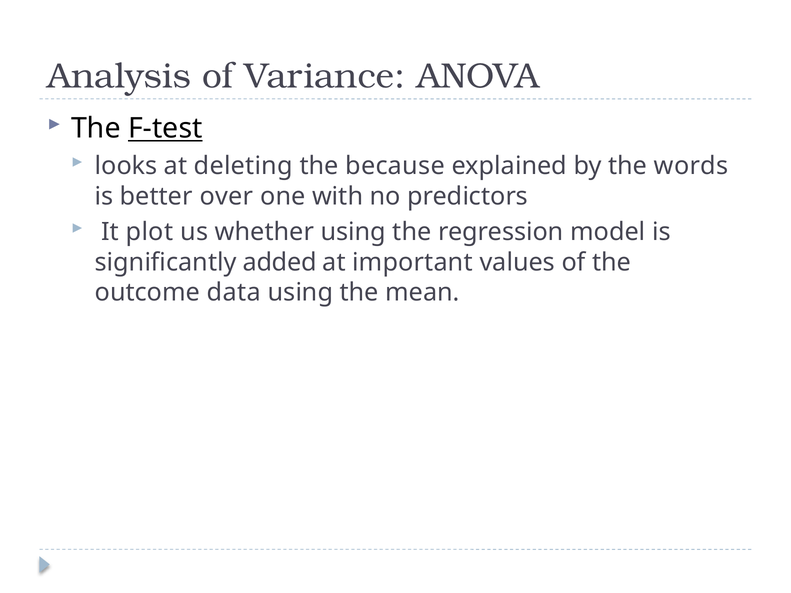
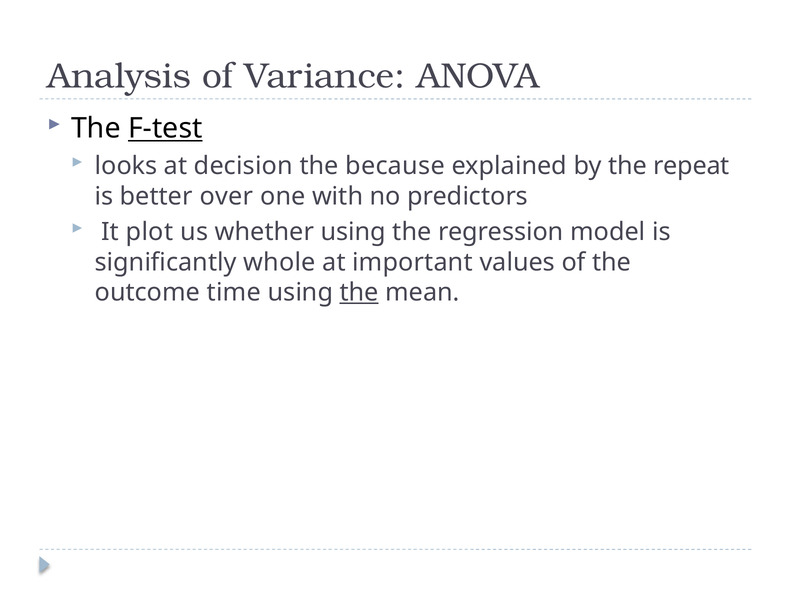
deleting: deleting -> decision (243, 166)
words: words -> repeat (691, 166)
added: added -> whole (279, 262)
data: data -> time (234, 293)
the underline: none -> present (359, 293)
